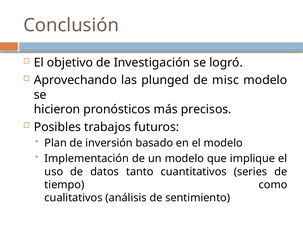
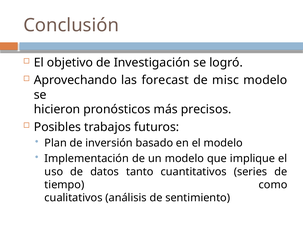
plunged: plunged -> forecast (165, 80)
